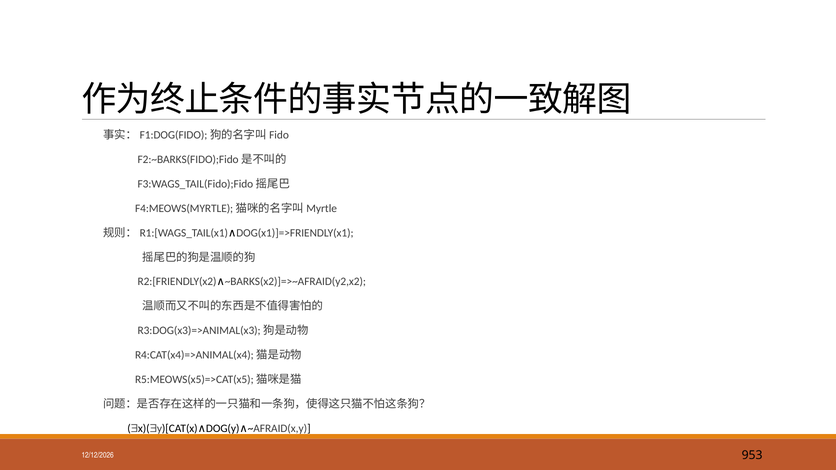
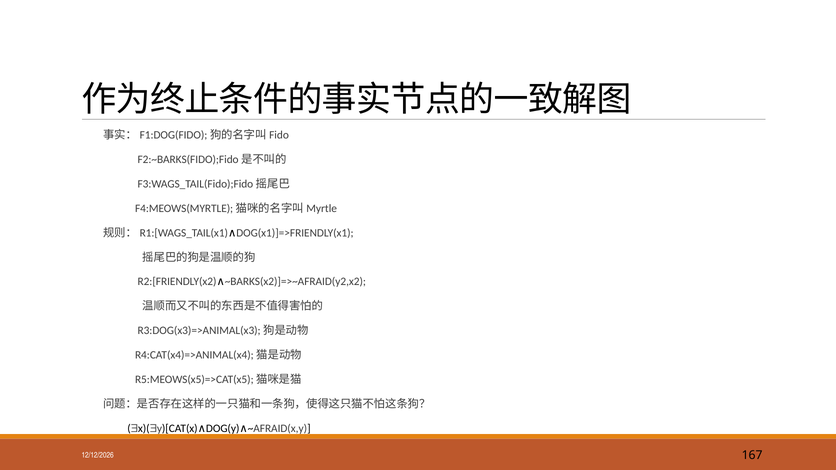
953: 953 -> 167 (752, 455)
